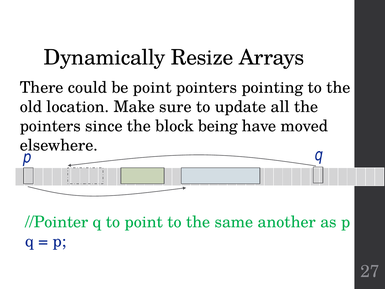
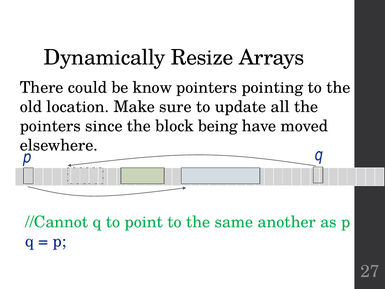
be point: point -> know (152, 87)
//Pointer: //Pointer -> //Cannot (57, 222)
